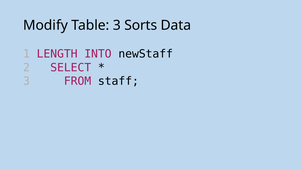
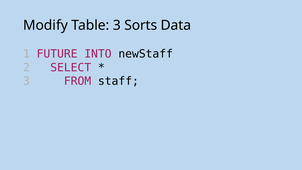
LENGTH: LENGTH -> FUTURE (57, 54)
